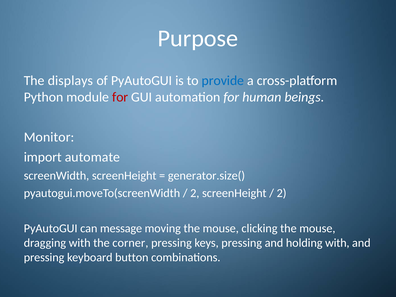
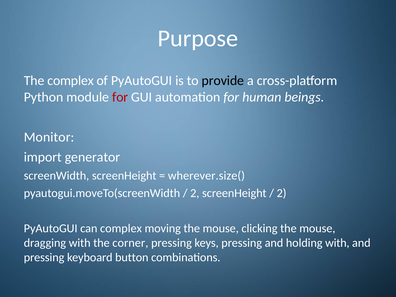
The displays: displays -> complex (71, 80)
provide colour: blue -> black (223, 80)
automate: automate -> generator (92, 157)
generator.size(: generator.size( -> wherever.size( (206, 176)
can message: message -> complex (121, 228)
